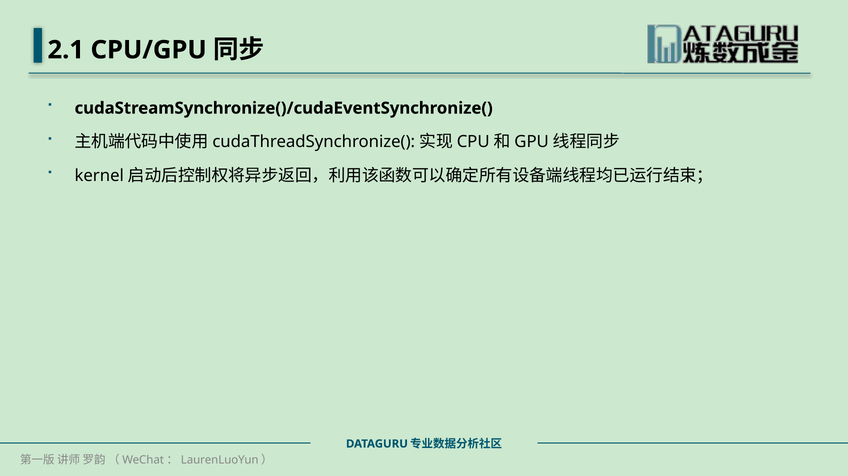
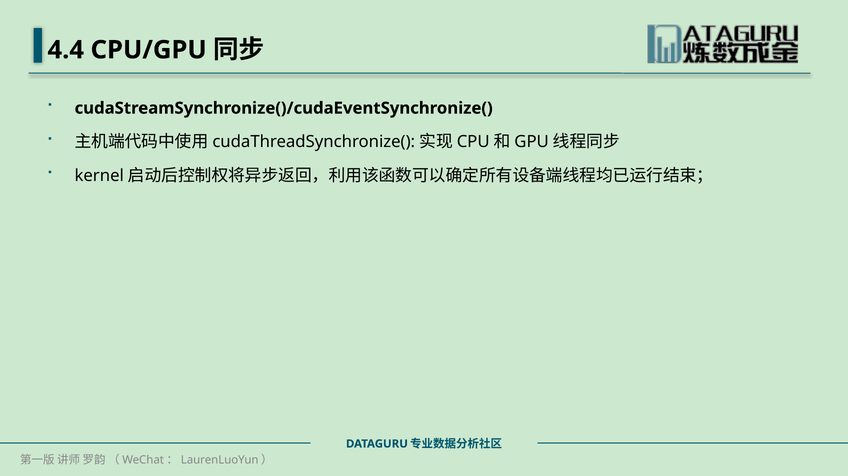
2.1: 2.1 -> 4.4 (66, 50)
